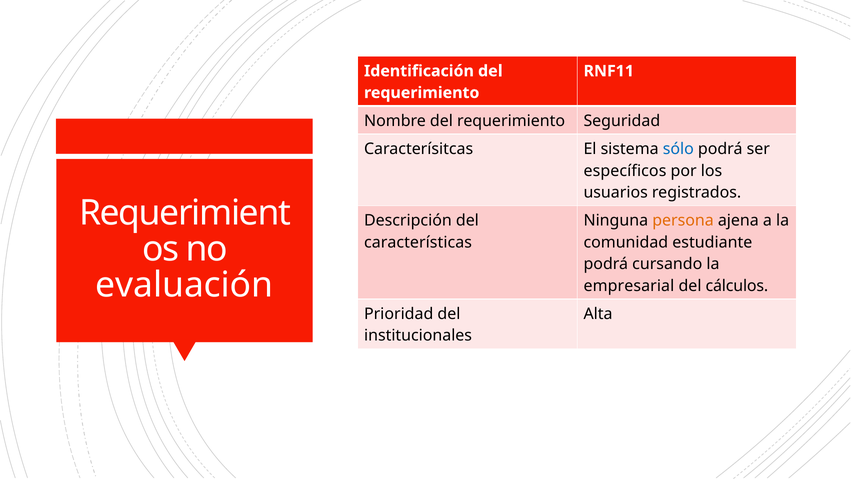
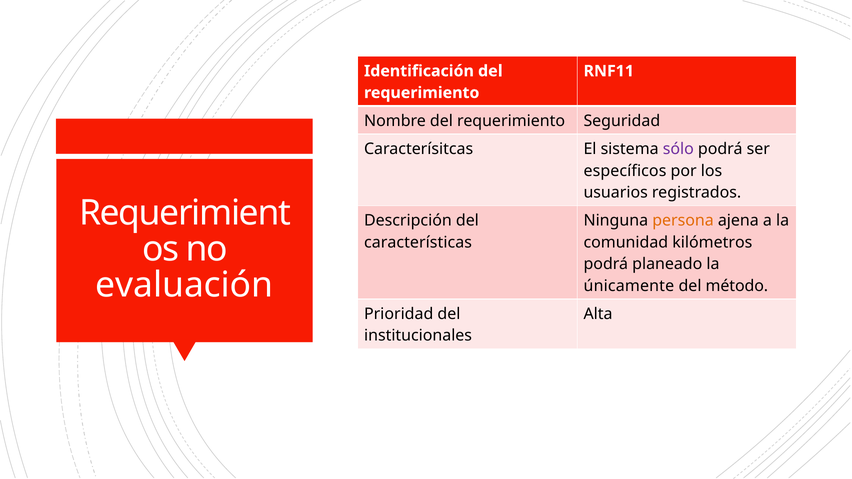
sólo colour: blue -> purple (678, 149)
estudiante: estudiante -> kilómetros (712, 242)
cursando: cursando -> planeado (667, 264)
empresarial: empresarial -> únicamente (629, 286)
cálculos: cálculos -> método (737, 286)
